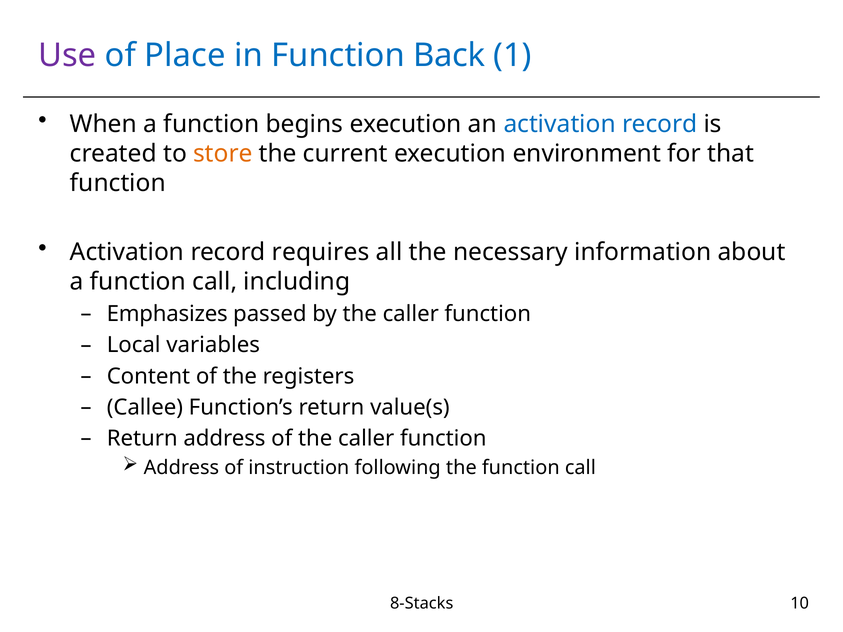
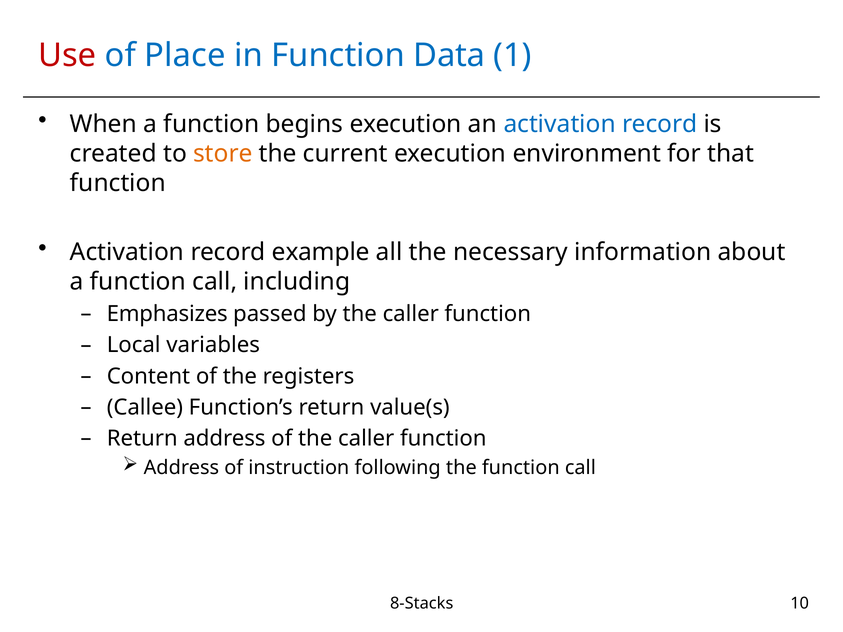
Use colour: purple -> red (67, 56)
Back: Back -> Data (449, 56)
requires: requires -> example (321, 252)
